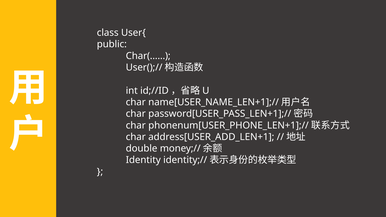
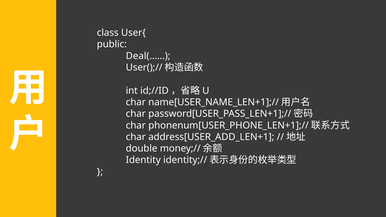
Char(……: Char(…… -> Deal(…… (148, 56)
